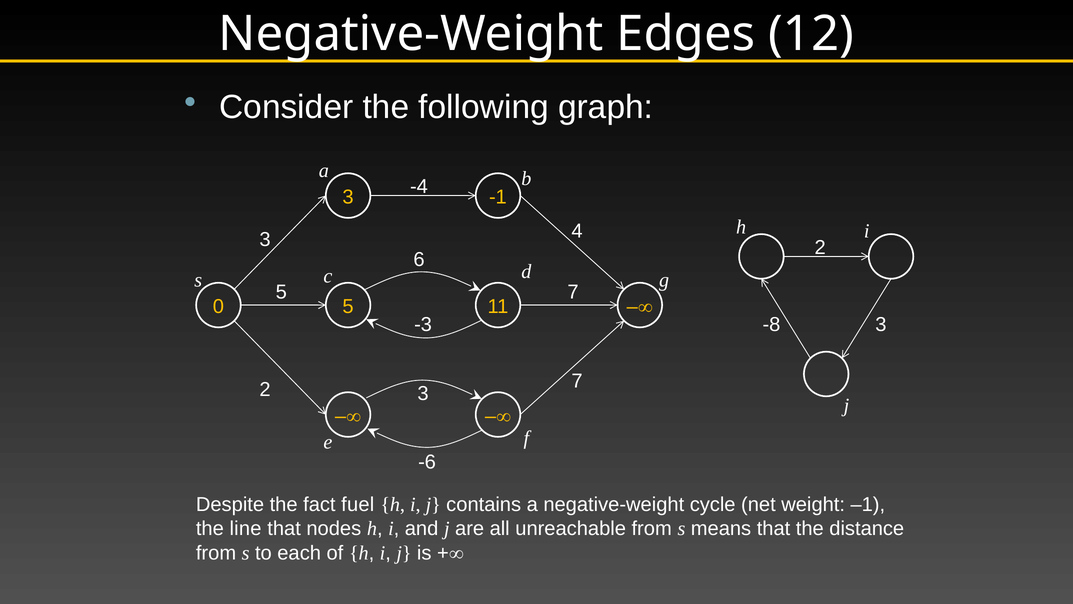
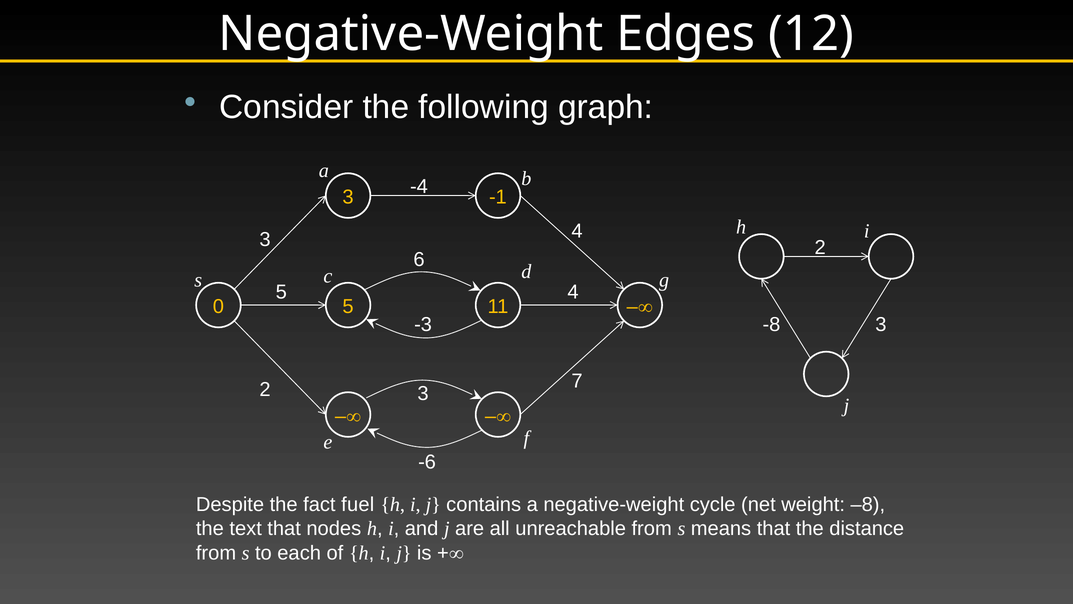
5 7: 7 -> 4 (573, 292)
–1: –1 -> –8 (868, 504)
line: line -> text (246, 528)
